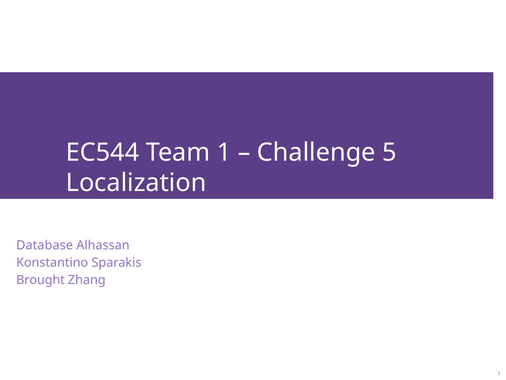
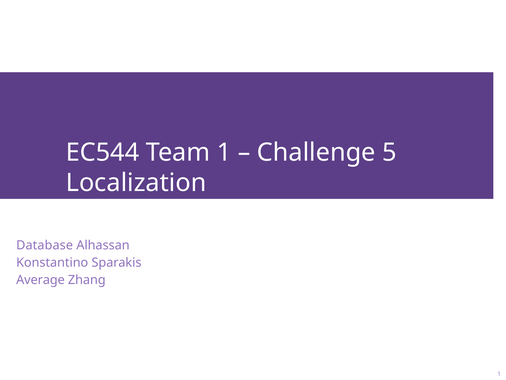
Brought: Brought -> Average (40, 280)
